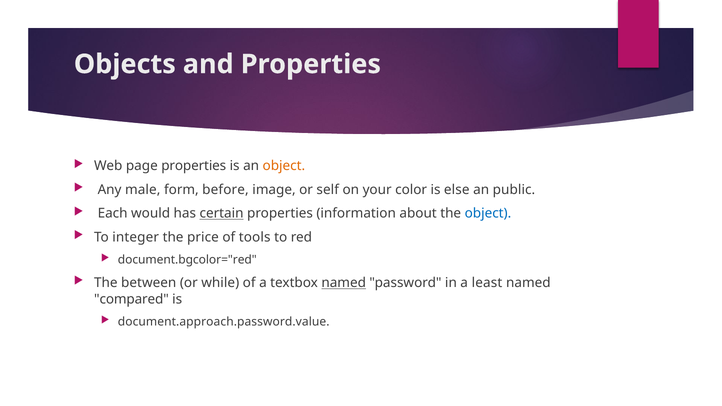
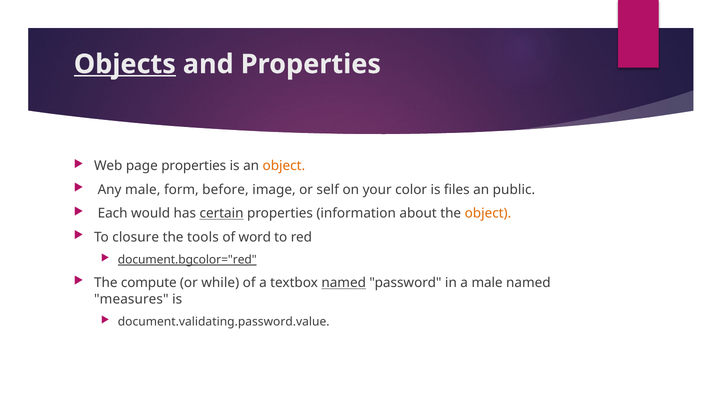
Objects underline: none -> present (125, 64)
else: else -> files (457, 190)
object colour: blue -> orange (488, 213)
integer: integer -> closure (136, 237)
price: price -> tools (203, 237)
tools: tools -> word (255, 237)
document.bgcolor="red underline: none -> present (187, 260)
between: between -> compute (149, 283)
a least: least -> male (487, 283)
compared: compared -> measures (131, 299)
document.approach.password.value: document.approach.password.value -> document.validating.password.value (224, 322)
